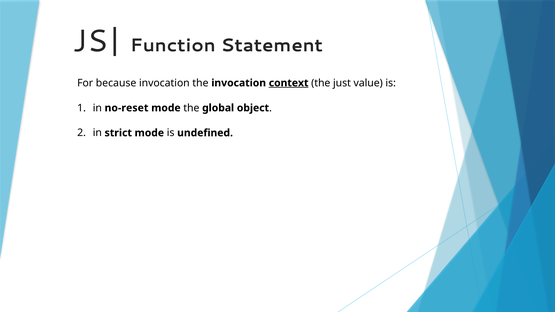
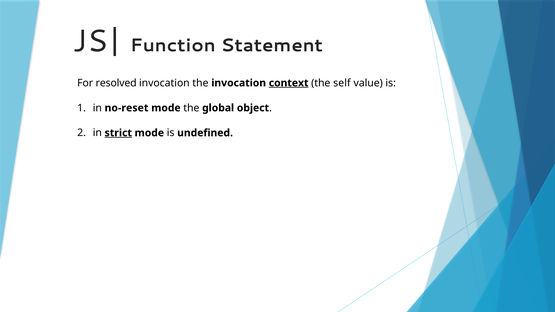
because: because -> resolved (116, 83)
just: just -> self (342, 83)
strict underline: none -> present (118, 133)
